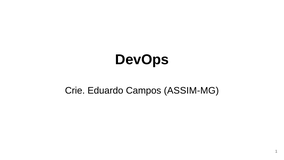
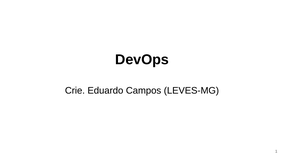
ASSIM-MG: ASSIM-MG -> LEVES-MG (191, 90)
